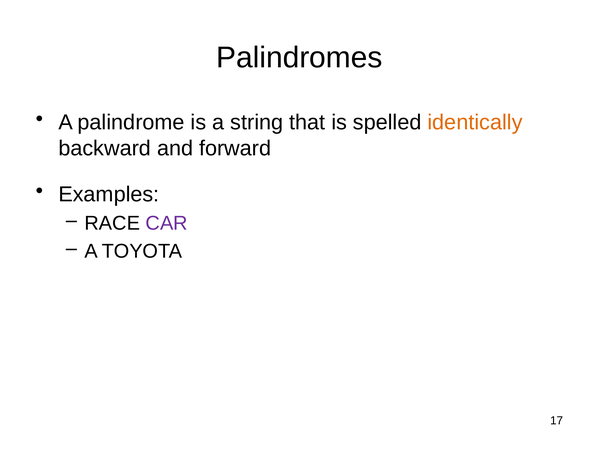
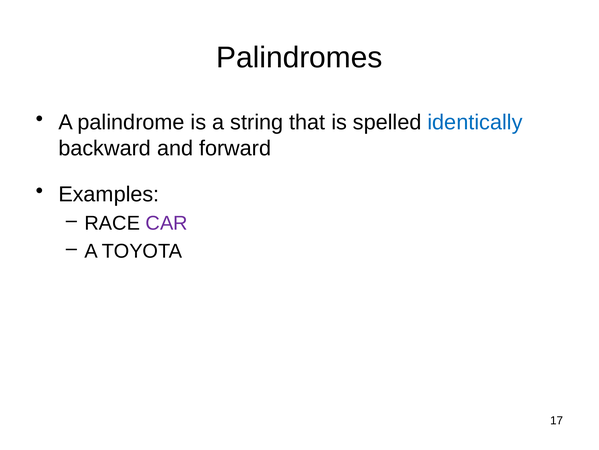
identically colour: orange -> blue (475, 122)
